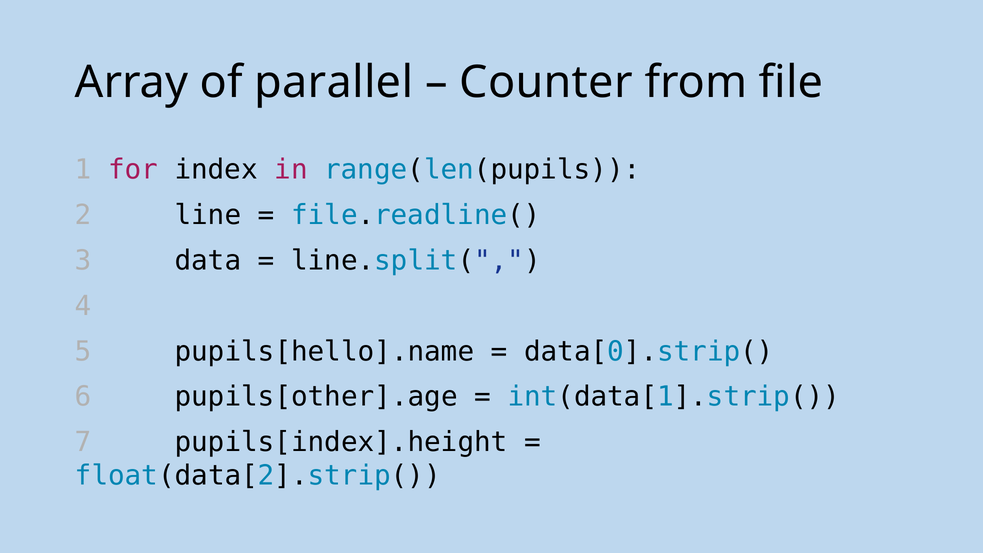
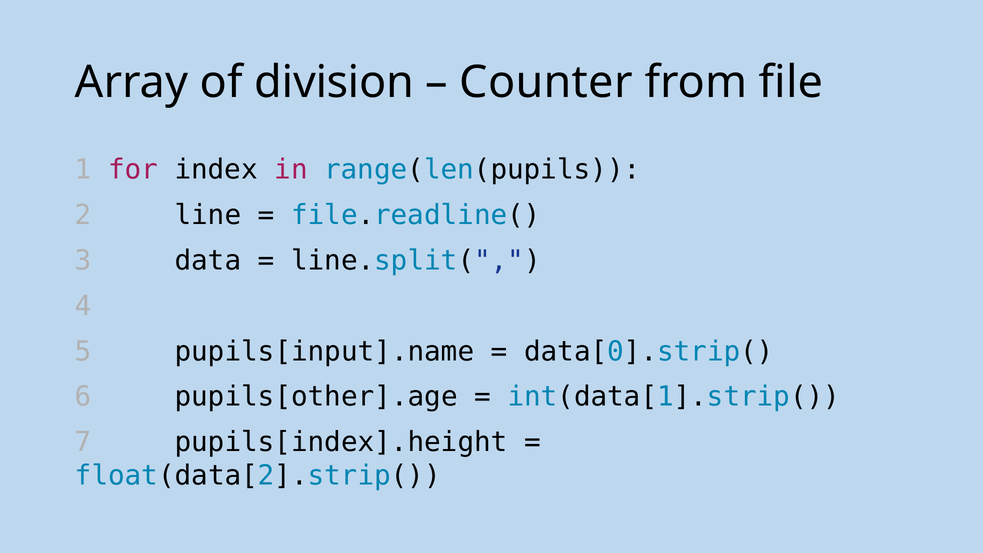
parallel: parallel -> division (334, 83)
pupils[hello].name: pupils[hello].name -> pupils[input].name (324, 351)
